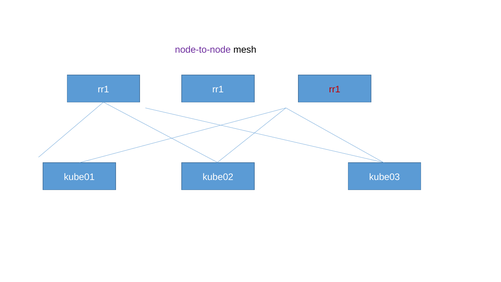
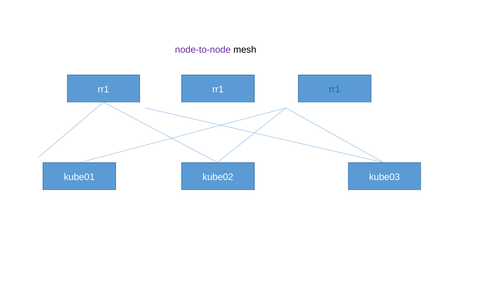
rr1 colour: red -> blue (335, 89)
